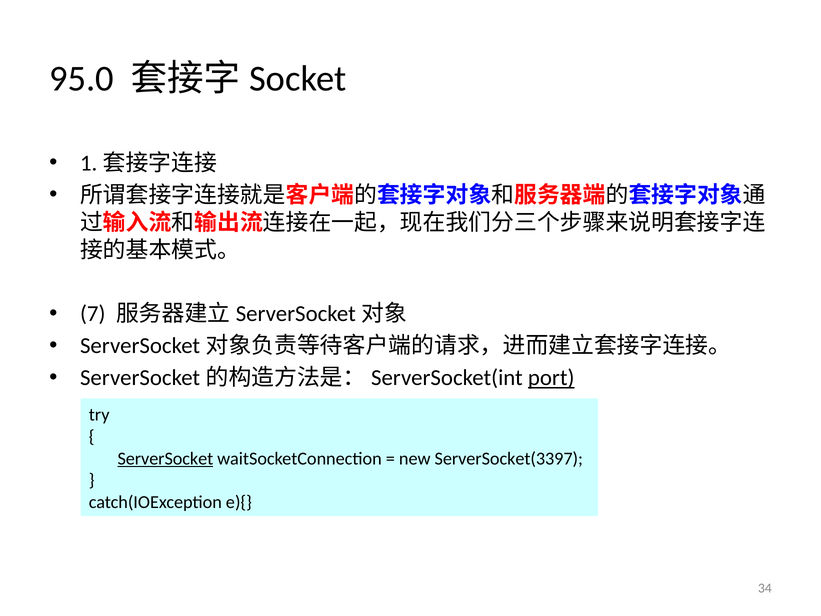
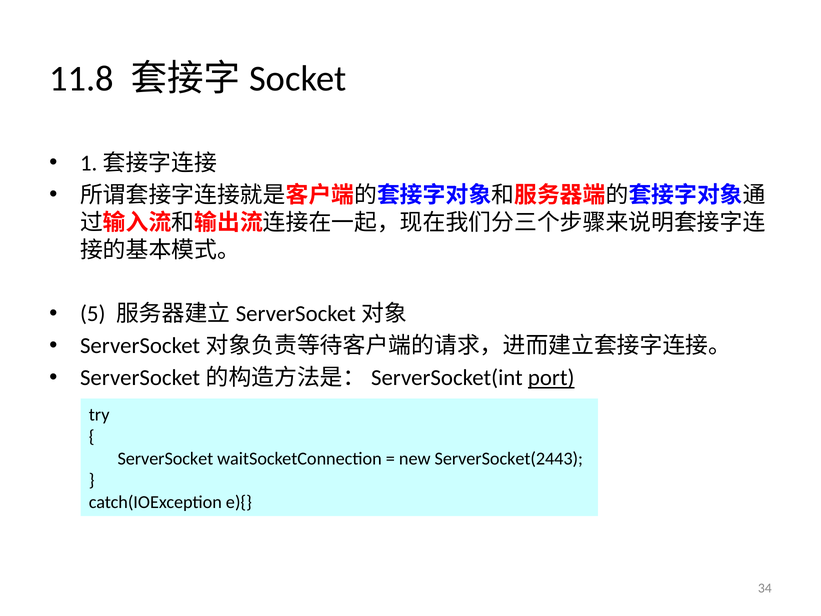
95.0: 95.0 -> 11.8 (82, 79)
7: 7 -> 5 (93, 314)
ServerSocket underline: present -> none (165, 458)
ServerSocket(3397: ServerSocket(3397 -> ServerSocket(2443 (509, 458)
